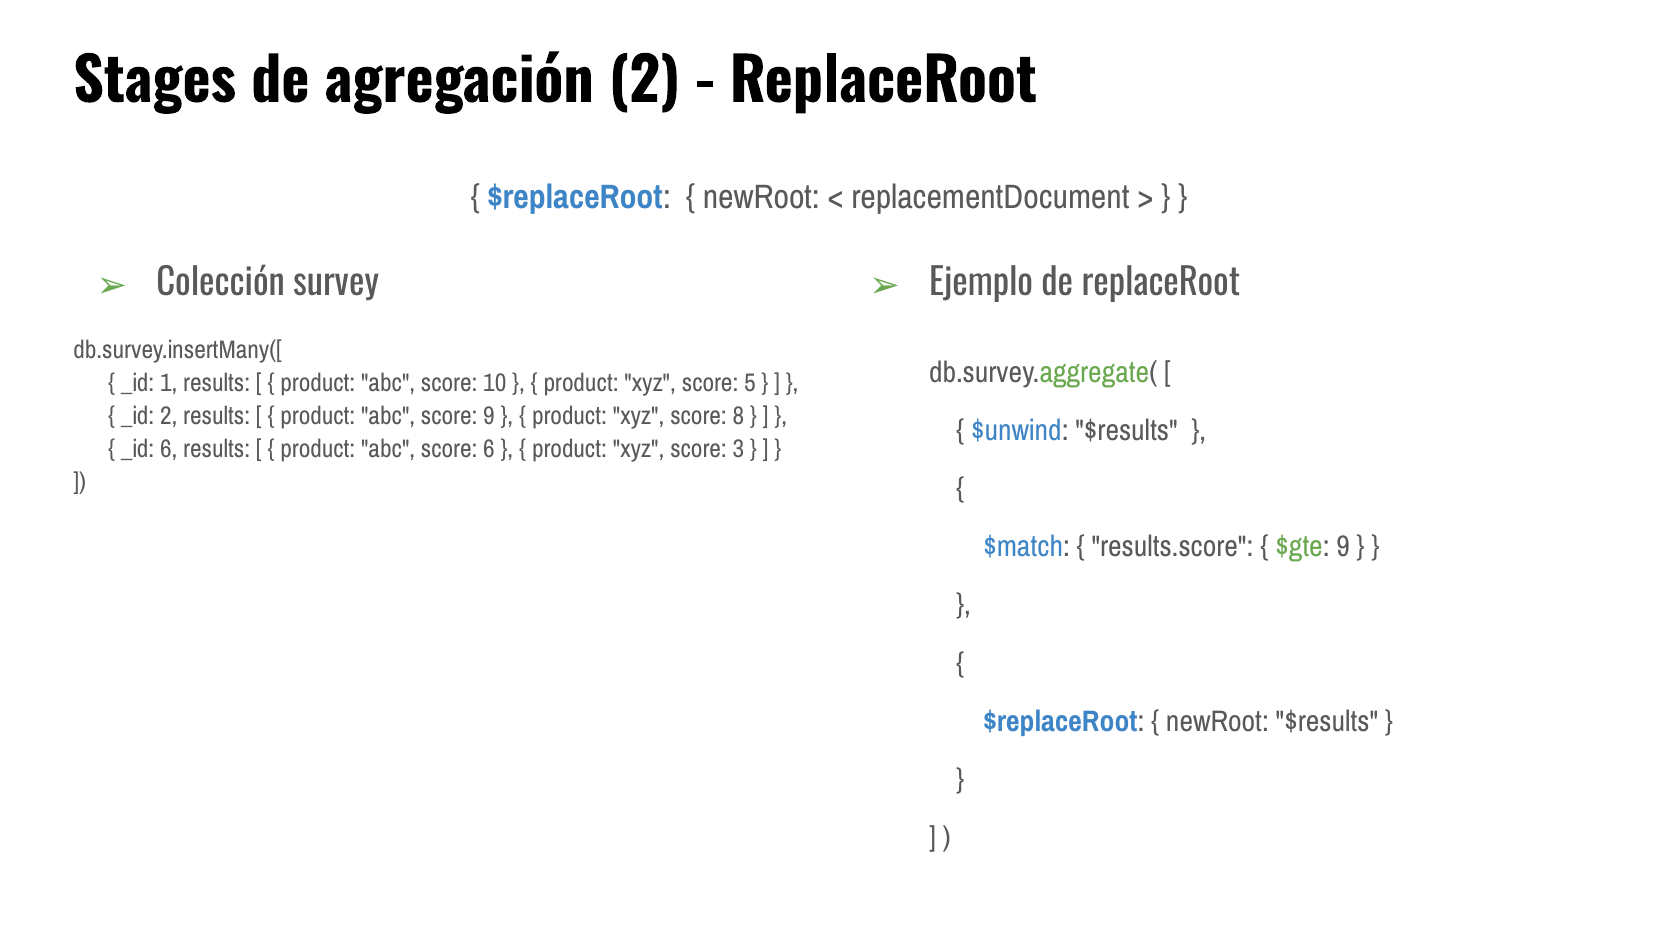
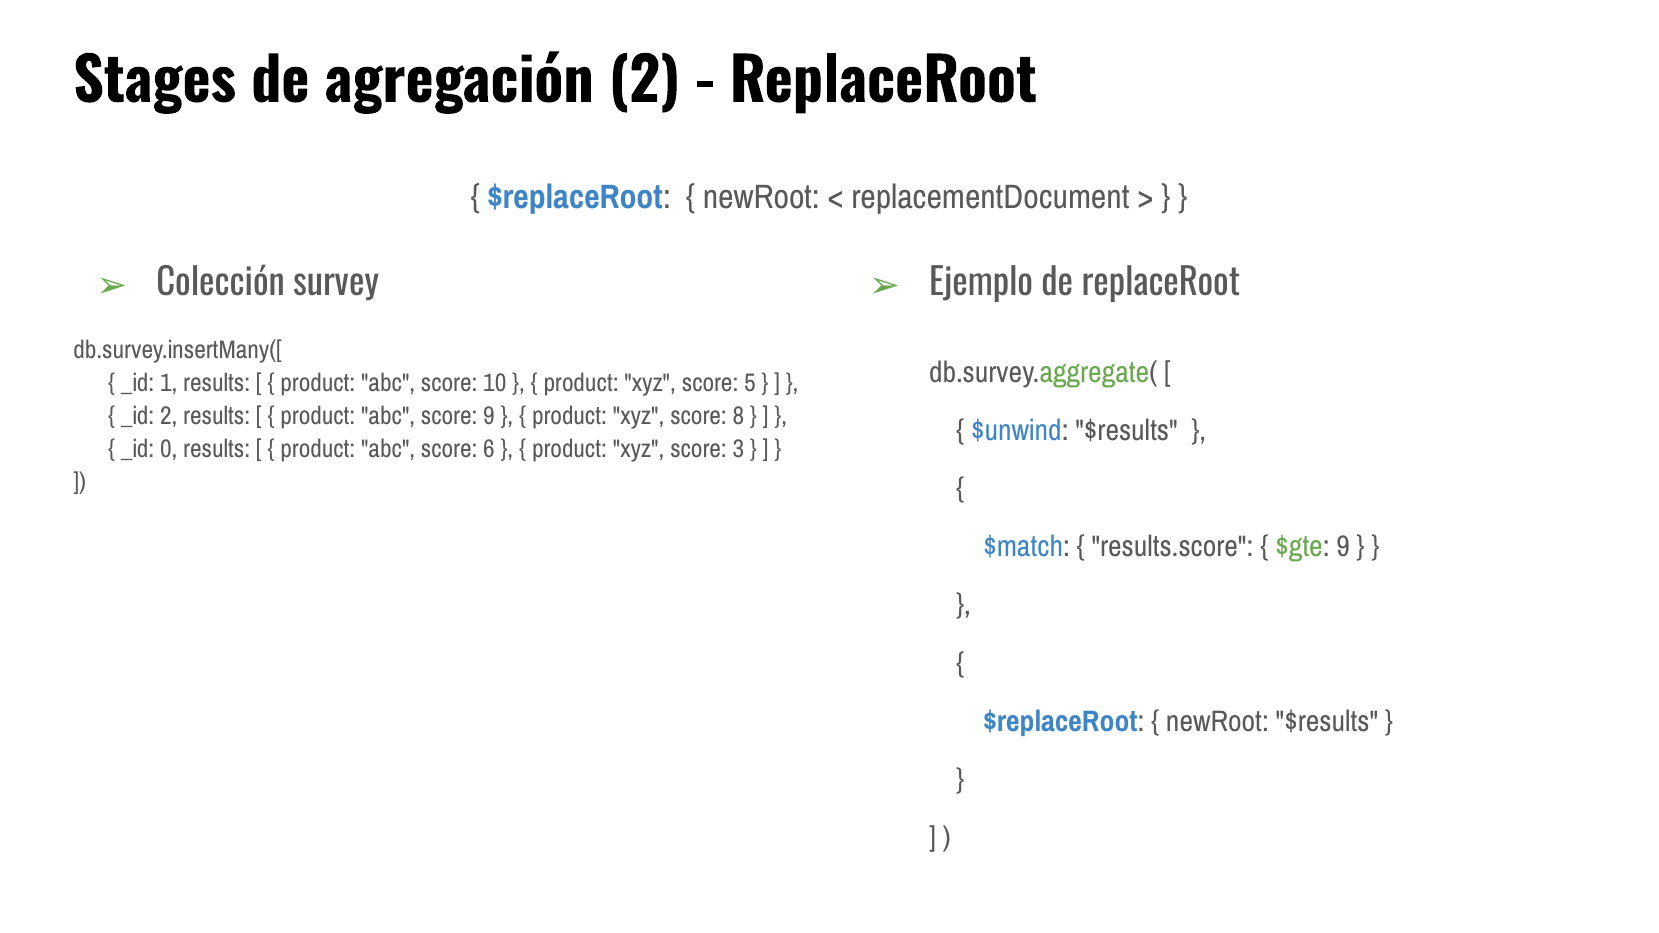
_id 6: 6 -> 0 (169, 449)
